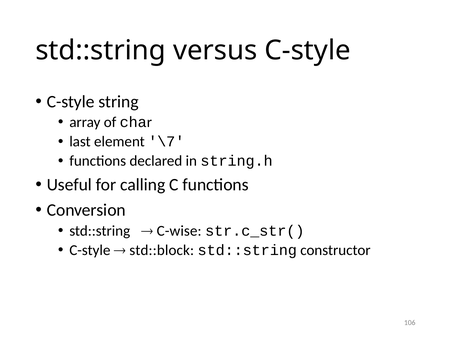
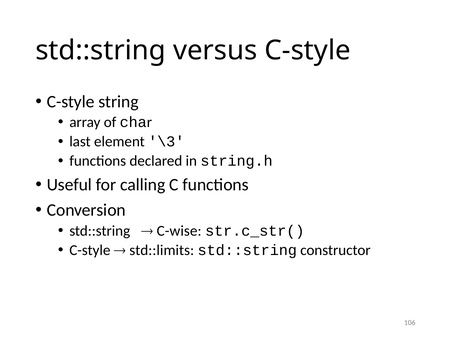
\7: \7 -> \3 (166, 142)
std::block: std::block -> std::limits (162, 250)
